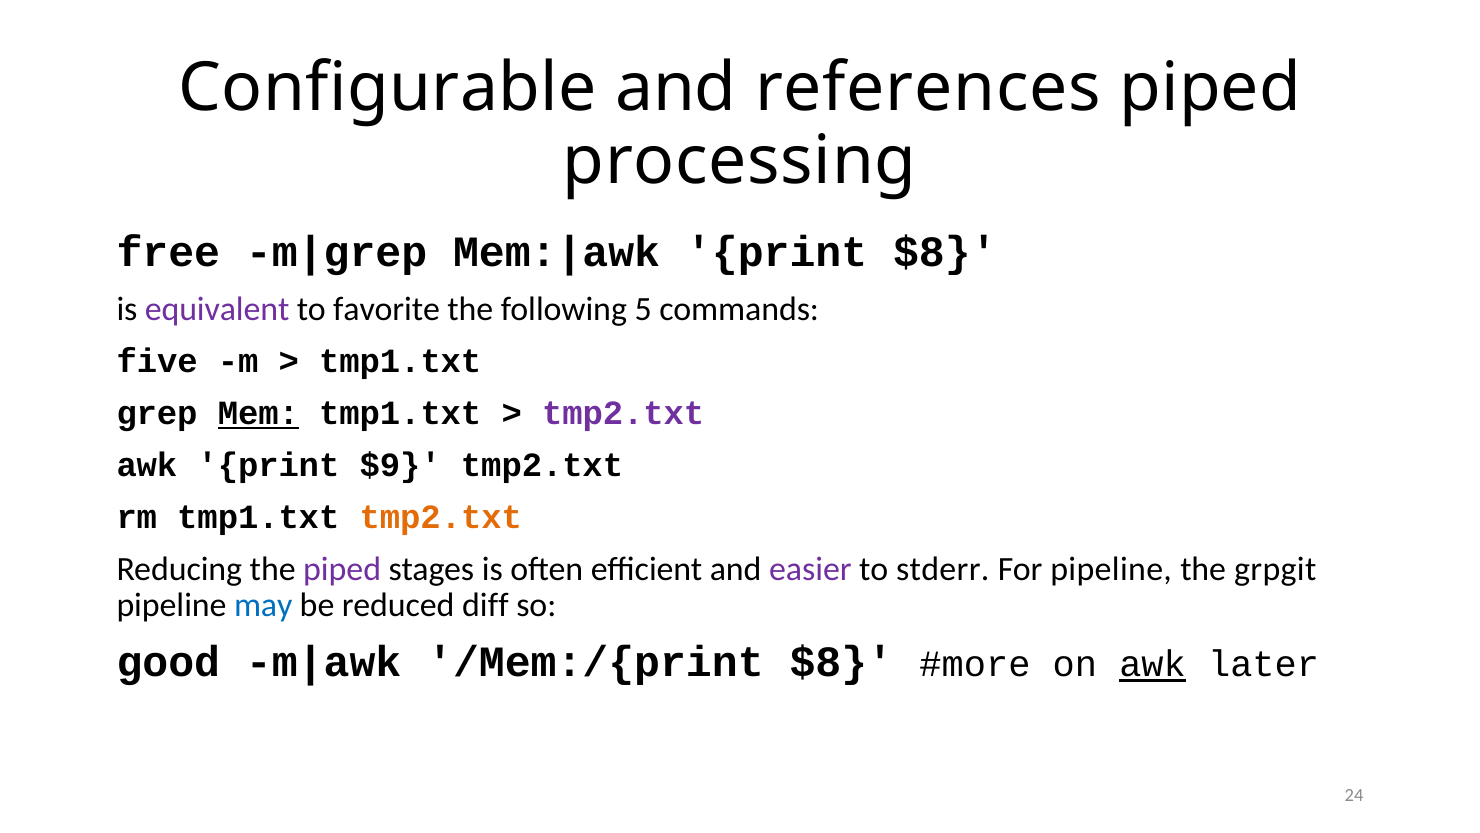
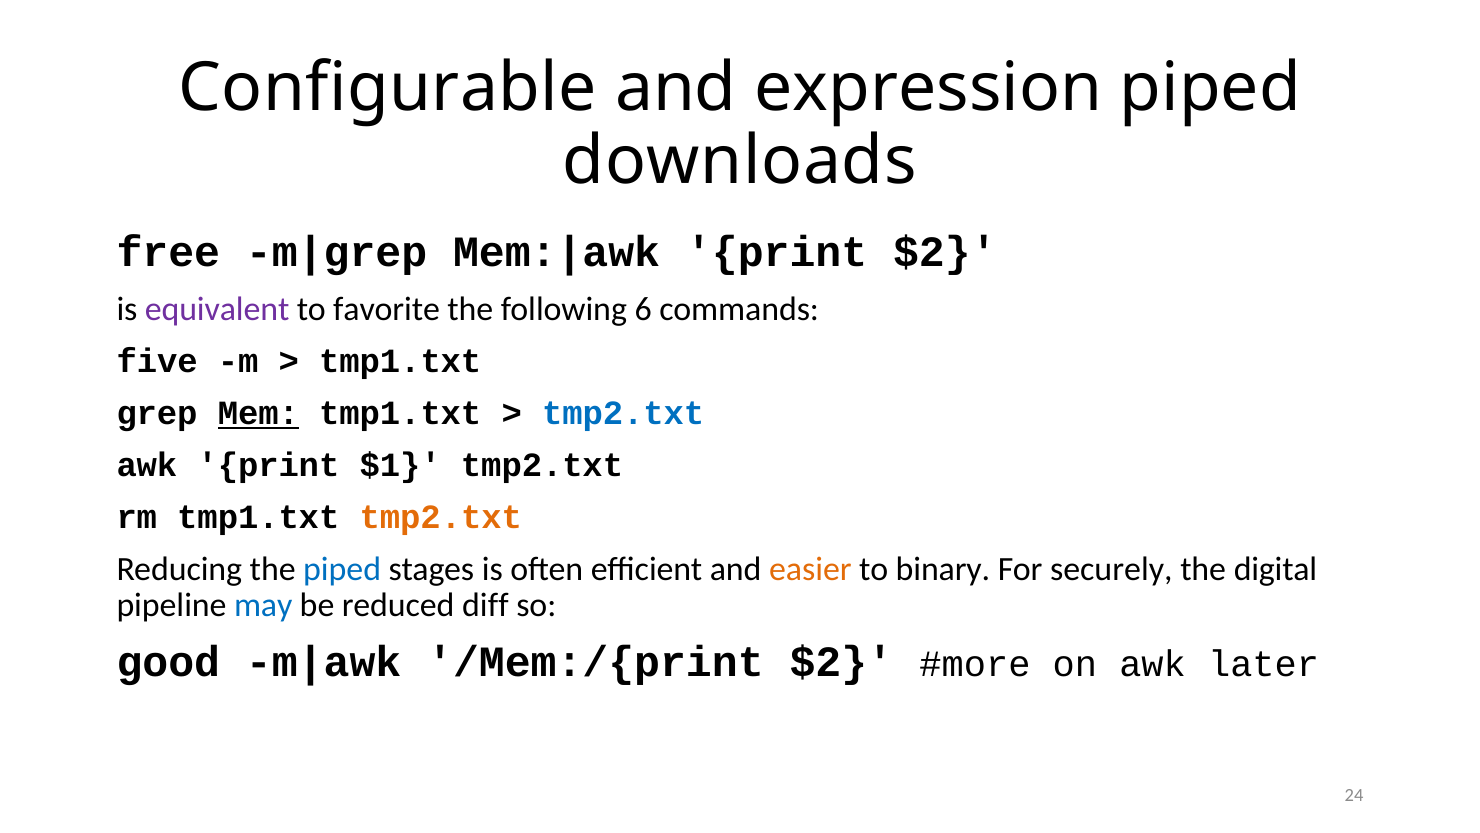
references: references -> expression (928, 88)
processing: processing -> downloads (740, 161)
print $8: $8 -> $2 (945, 252)
5: 5 -> 6 (643, 309)
tmp2.txt colour: purple -> blue (623, 413)
$9: $9 -> $1 (400, 465)
piped colour: purple -> blue (342, 569)
easier colour: purple -> orange (810, 569)
stderr: stderr -> binary (943, 569)
For pipeline: pipeline -> securely (1111, 569)
grpgit: grpgit -> digital (1276, 569)
/Mem:/{print $8: $8 -> $2 (841, 662)
awk underline: present -> none (1153, 664)
